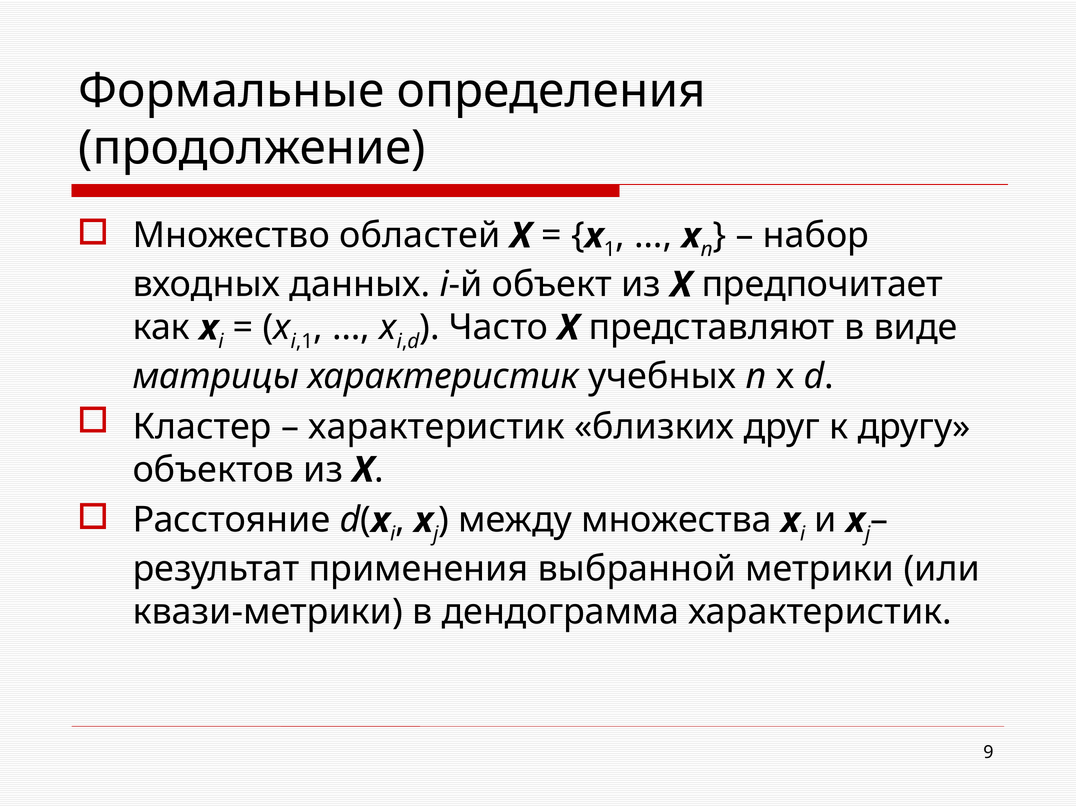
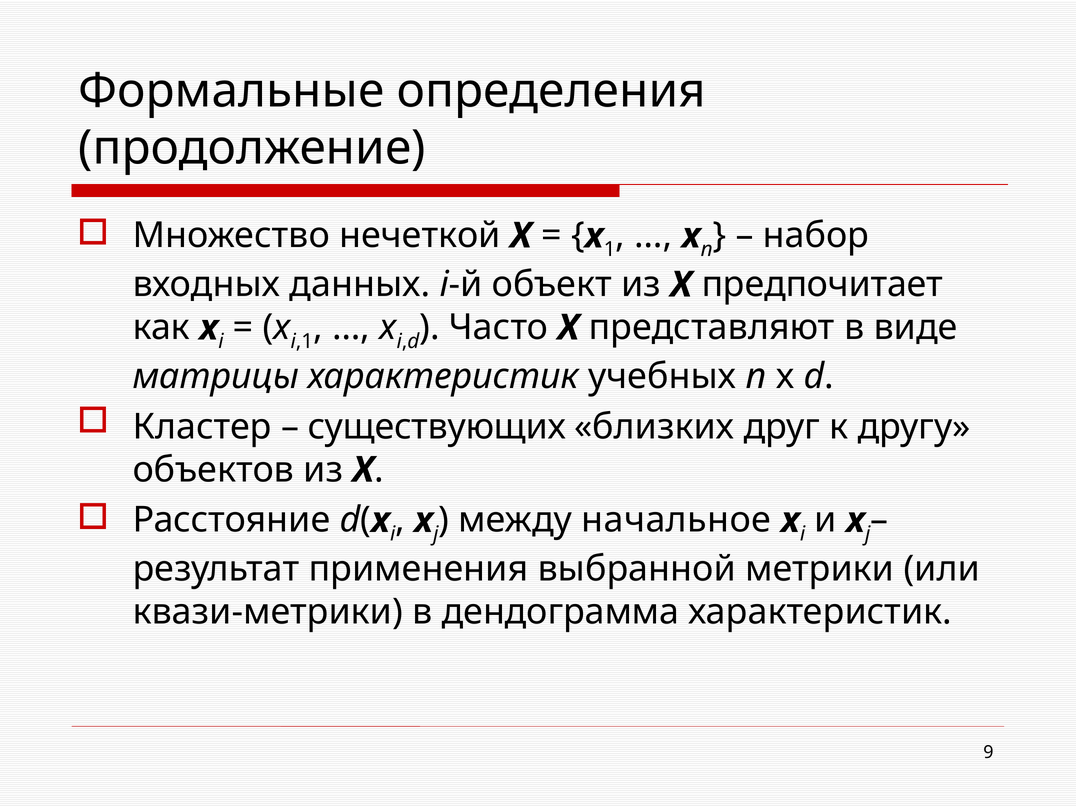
областей: областей -> нечеткой (420, 236)
характеристик: характеристик -> существующих (437, 427)
множества: множества -> начальное (676, 520)
